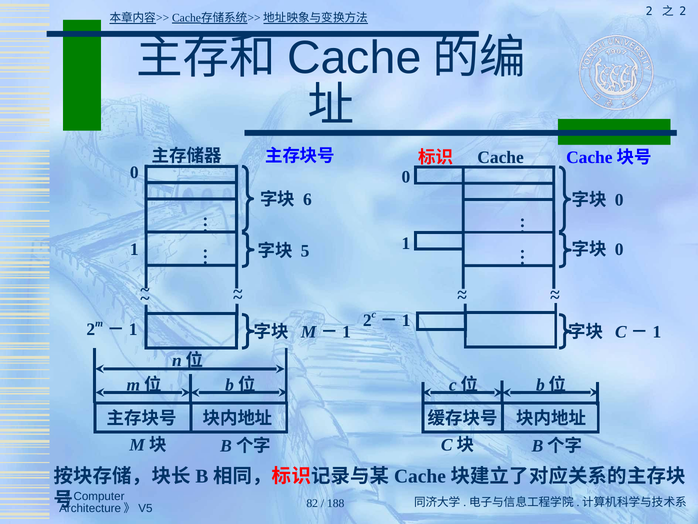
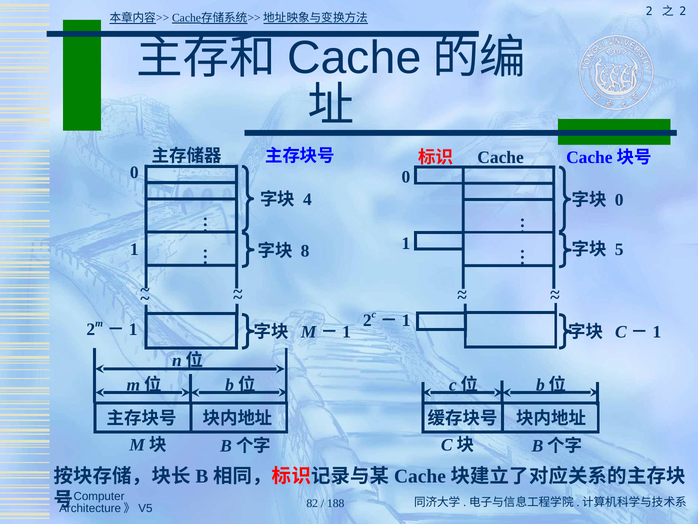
6: 6 -> 4 (307, 199)
0: 0 -> 5 (619, 249)
5: 5 -> 8 (305, 251)
